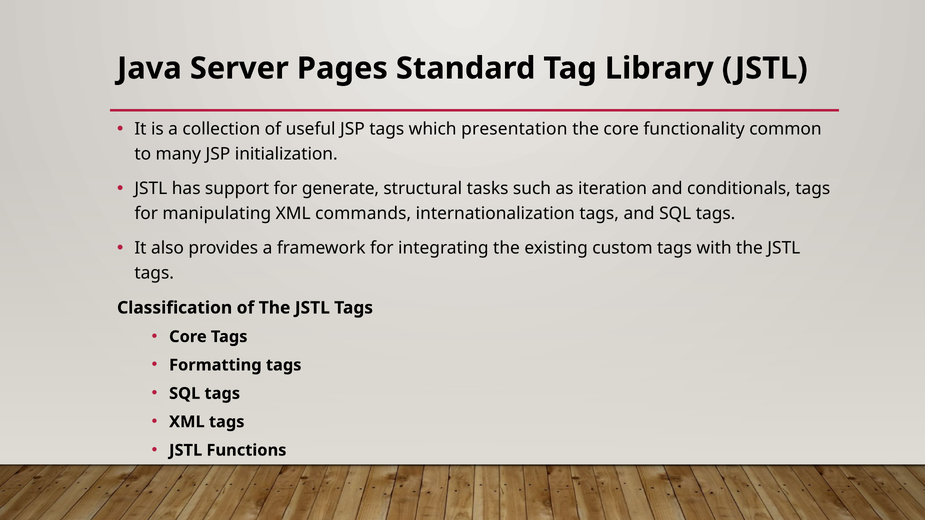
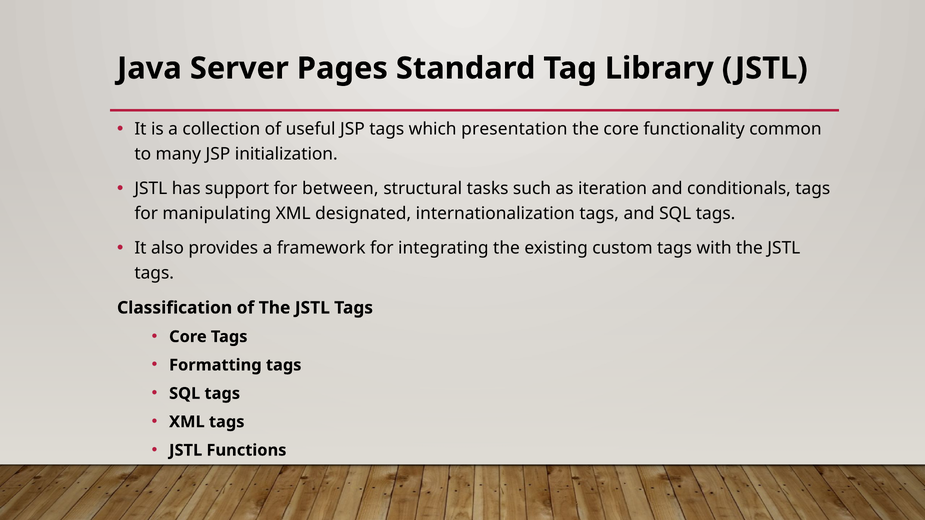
generate: generate -> between (340, 189)
commands: commands -> designated (363, 214)
